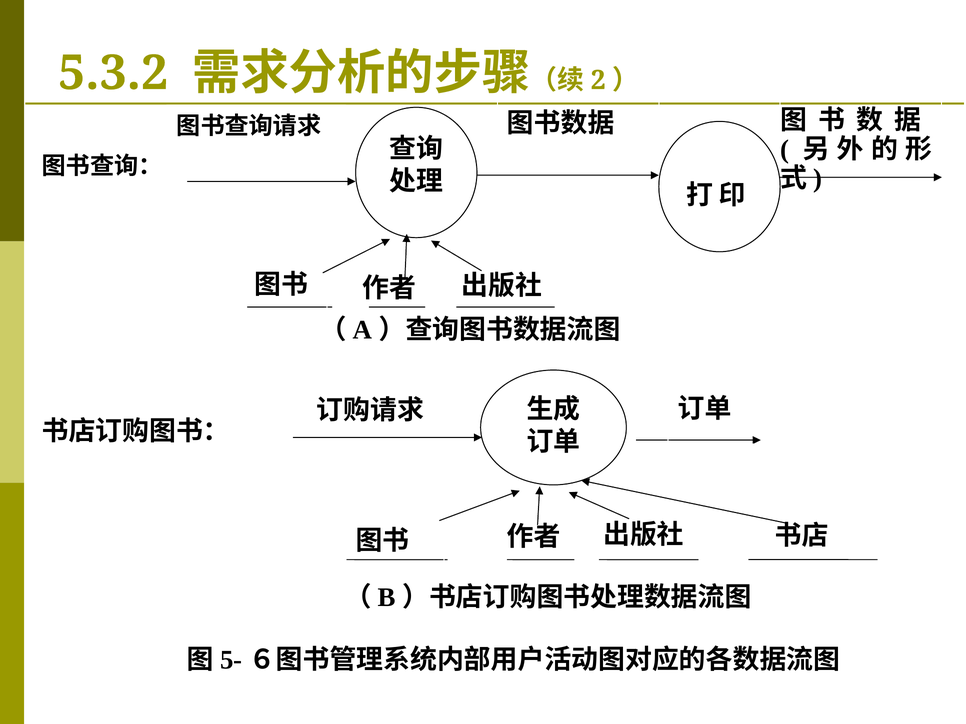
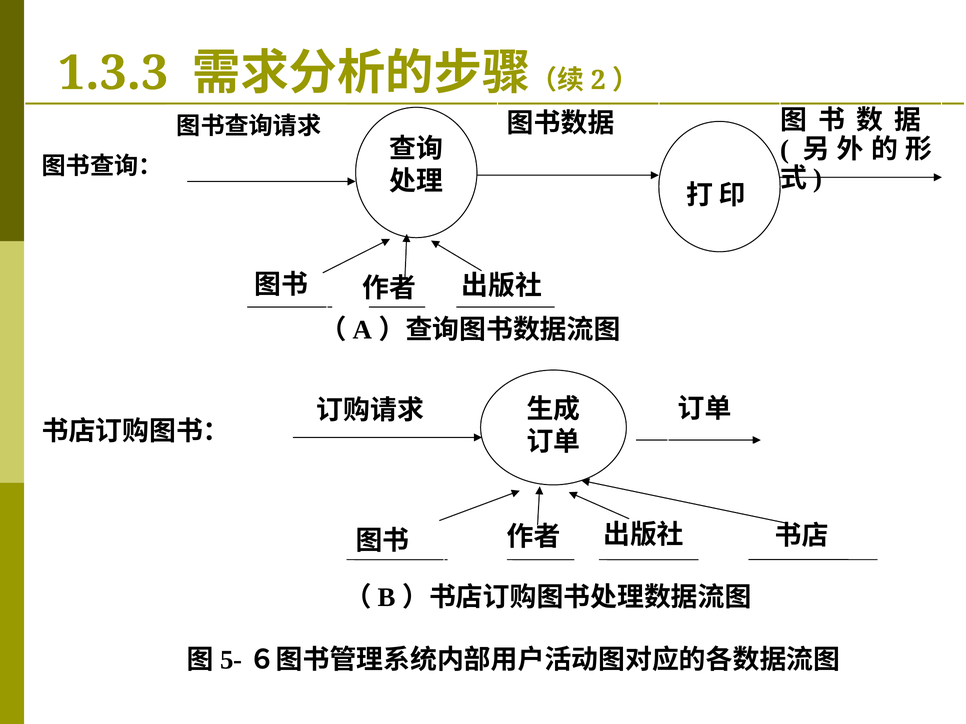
5.3.2: 5.3.2 -> 1.3.3 (113, 73)
